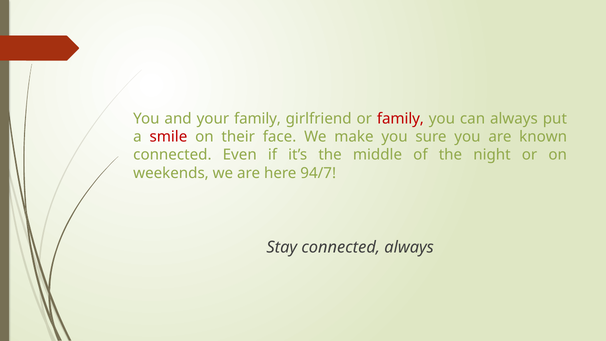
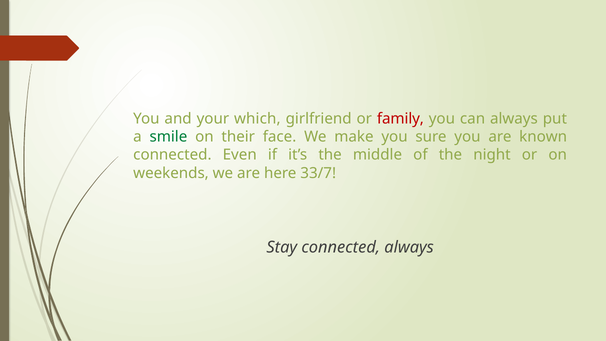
your family: family -> which (257, 118)
smile colour: red -> green (168, 137)
94/7: 94/7 -> 33/7 (318, 173)
